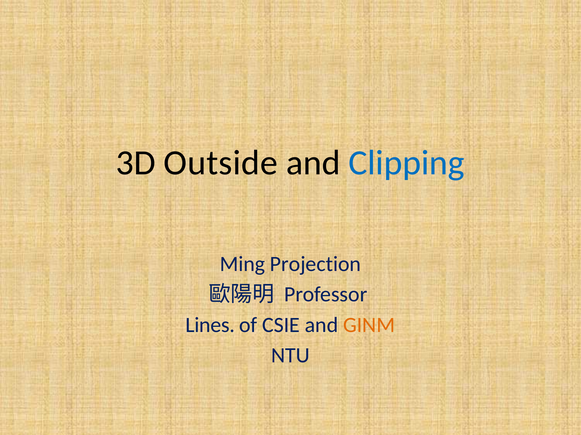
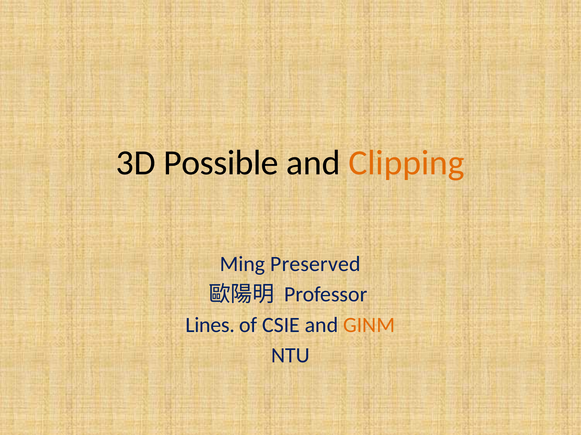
Outside: Outside -> Possible (221, 163)
Clipping colour: blue -> orange (407, 163)
Projection: Projection -> Preserved (315, 264)
